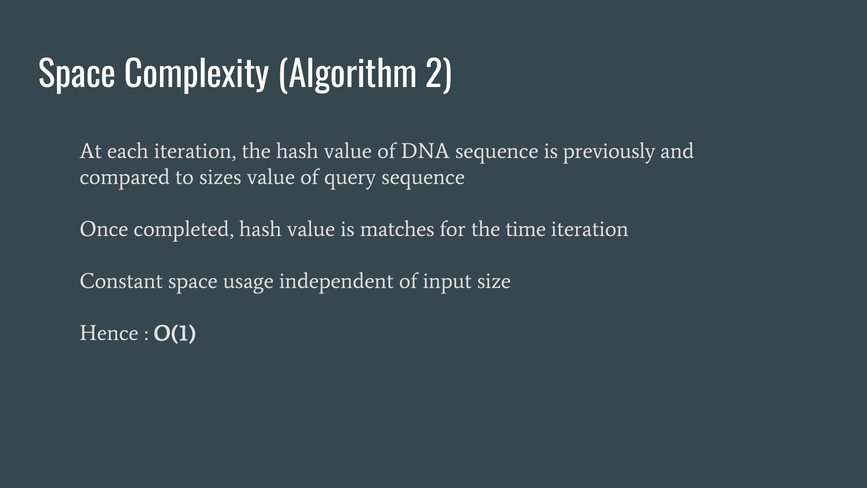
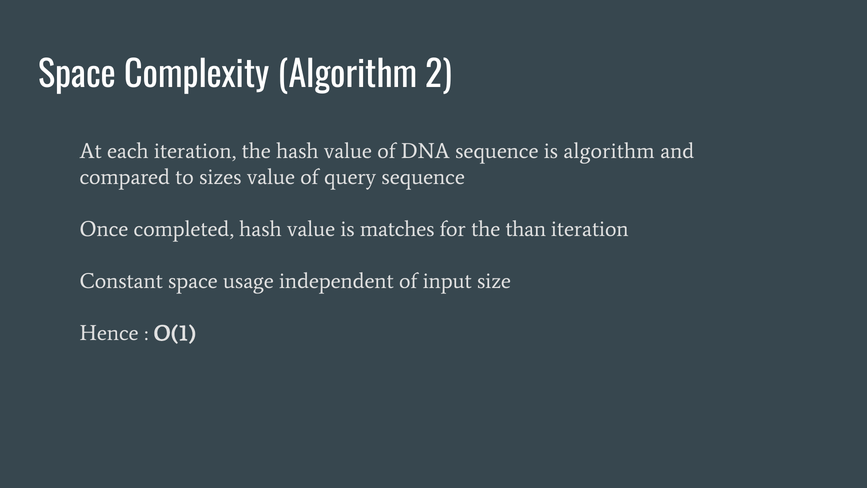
is previously: previously -> algorithm (609, 151)
time: time -> than (526, 229)
